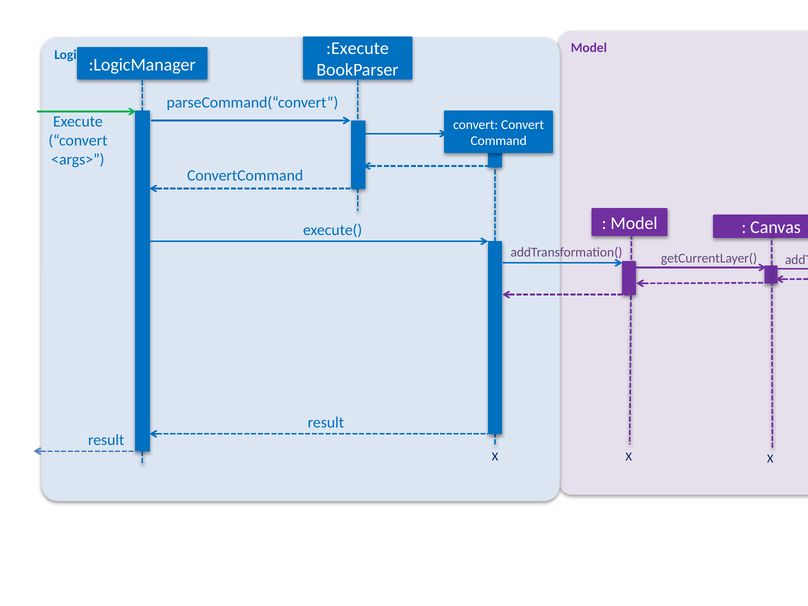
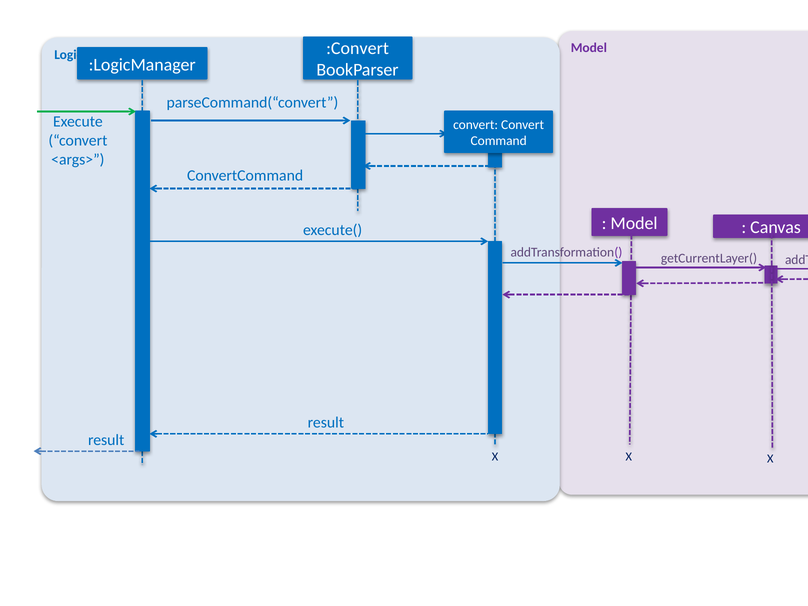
:Execute: :Execute -> :Convert (358, 49)
